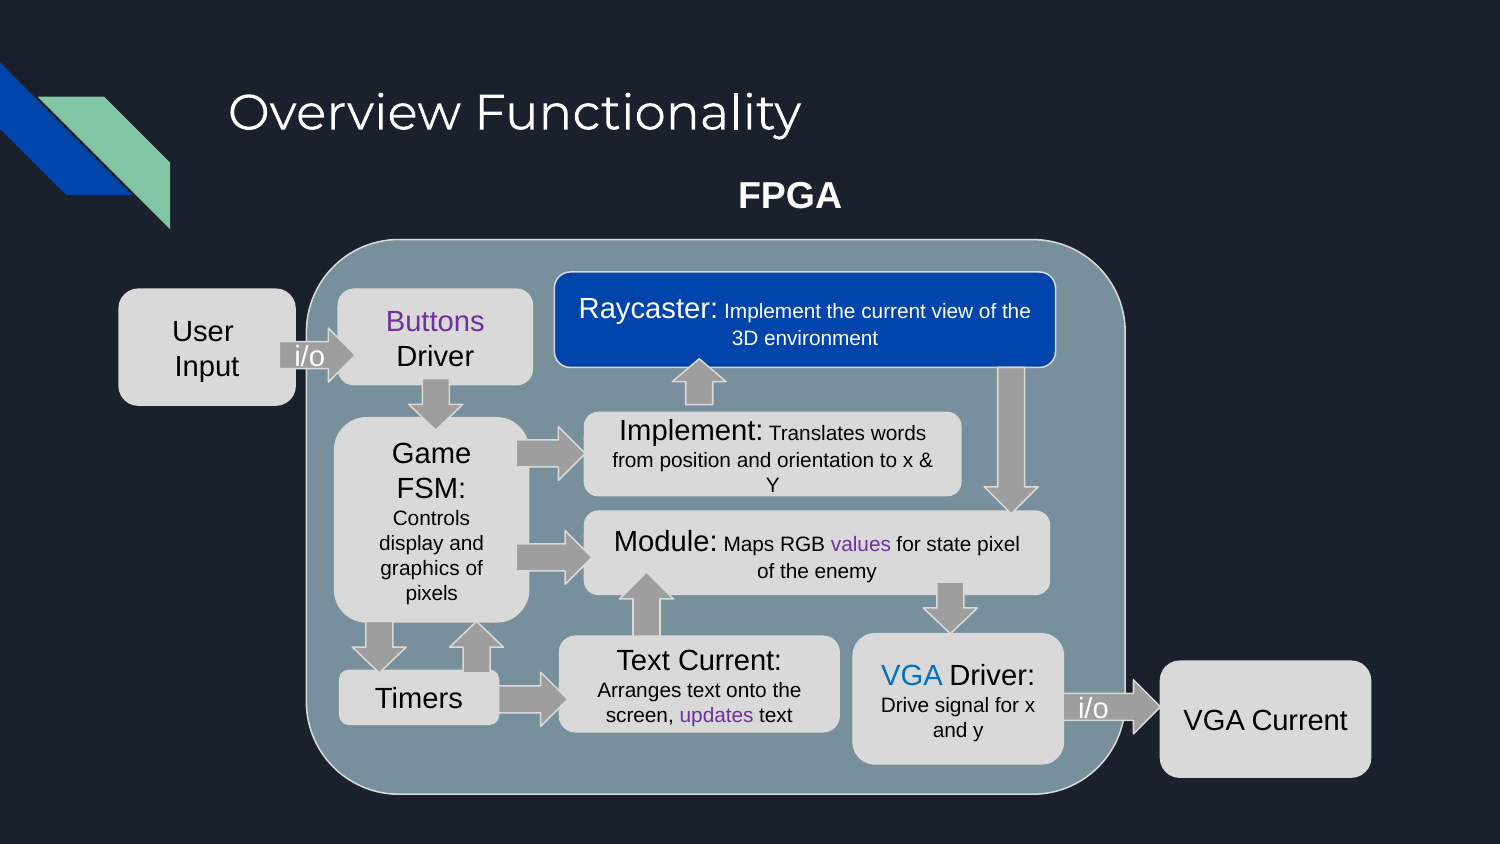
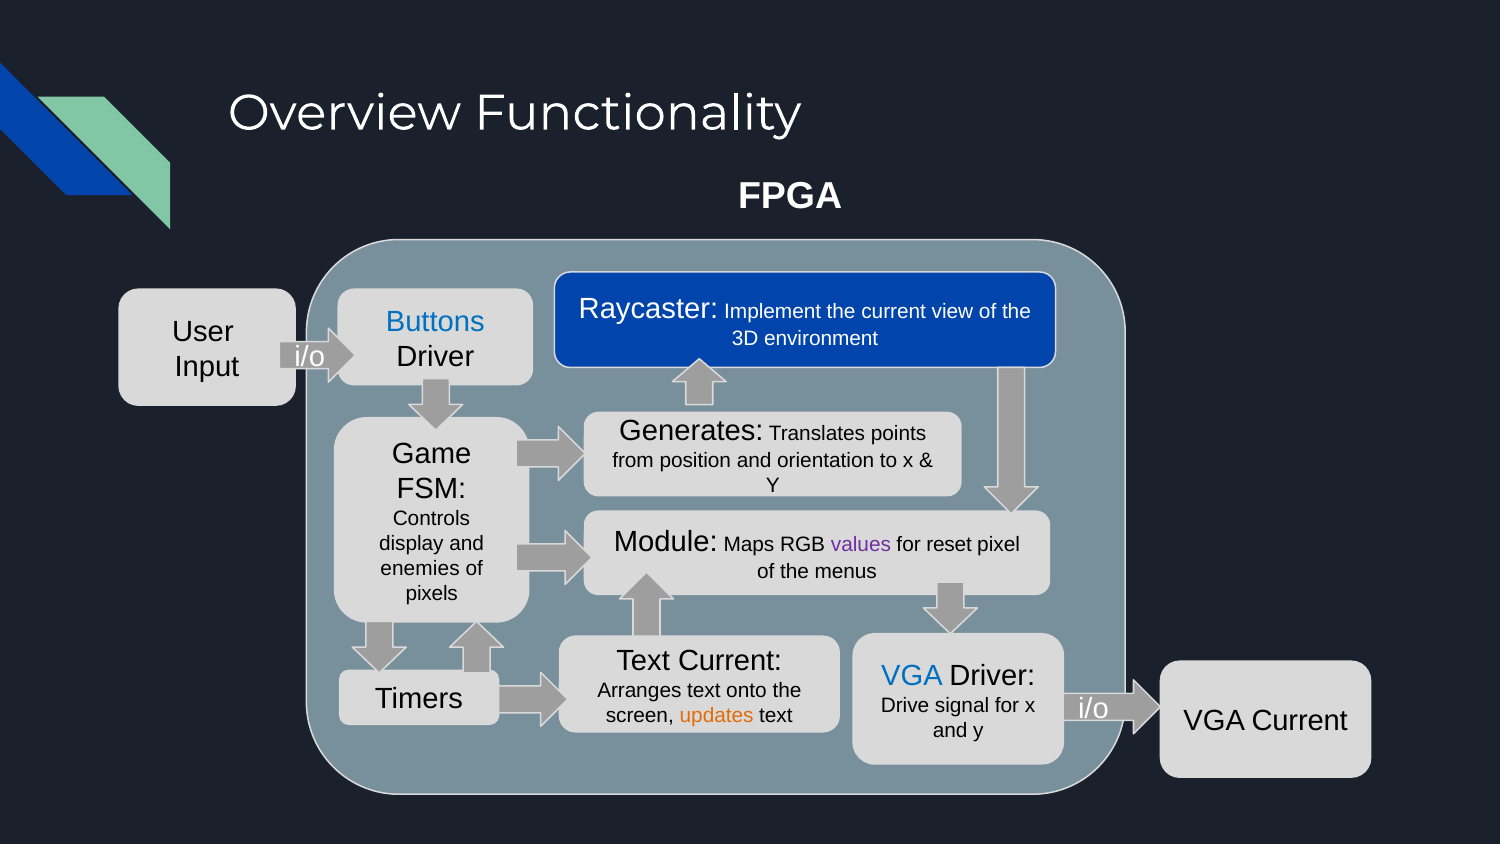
Buttons colour: purple -> blue (435, 321)
Implement: Implement -> Generates (691, 431)
words: words -> points (899, 434)
state: state -> reset (949, 545)
graphics: graphics -> enemies (420, 569)
enemy: enemy -> menus (846, 572)
updates colour: purple -> orange (717, 715)
